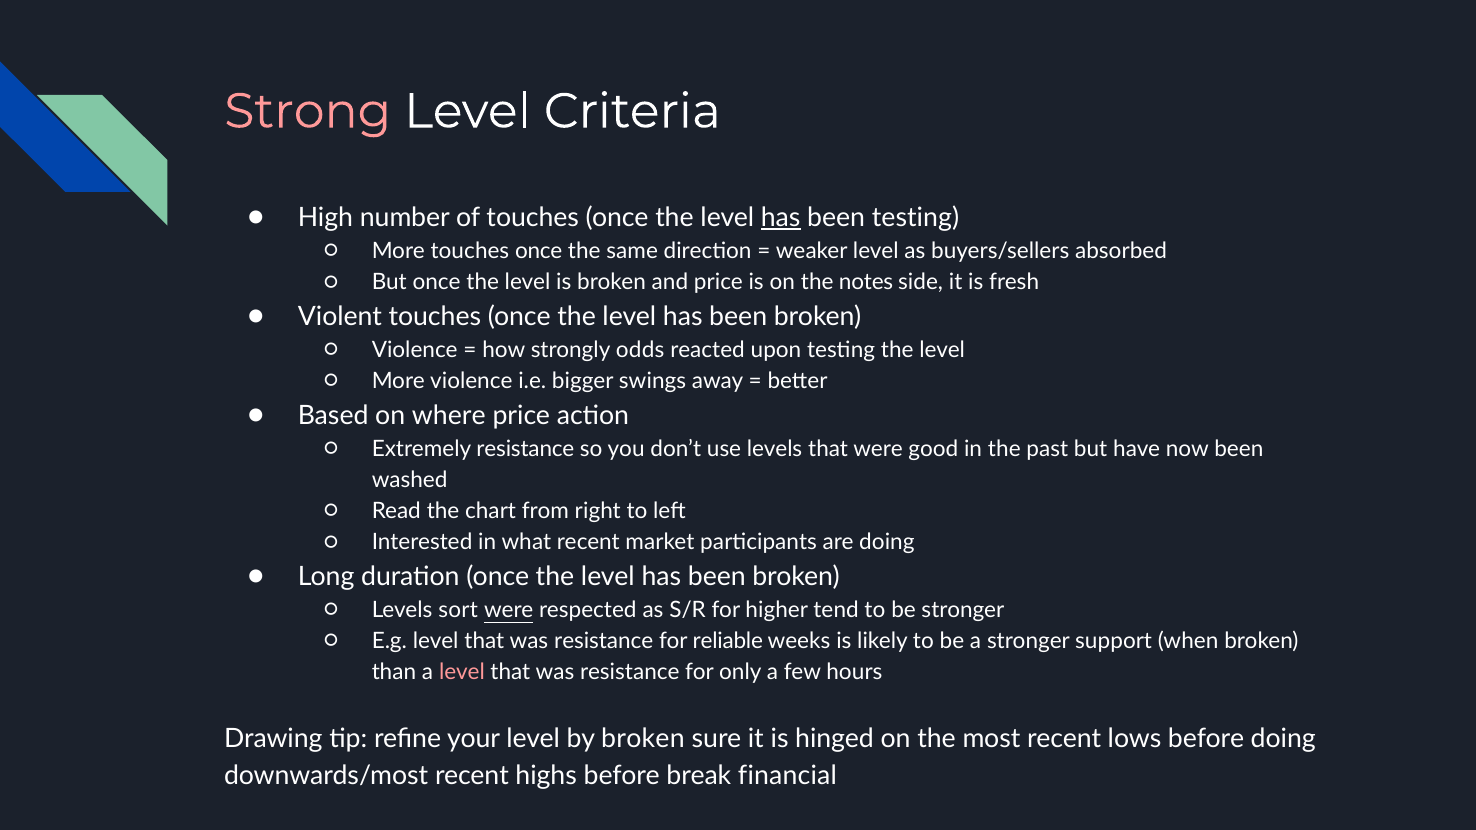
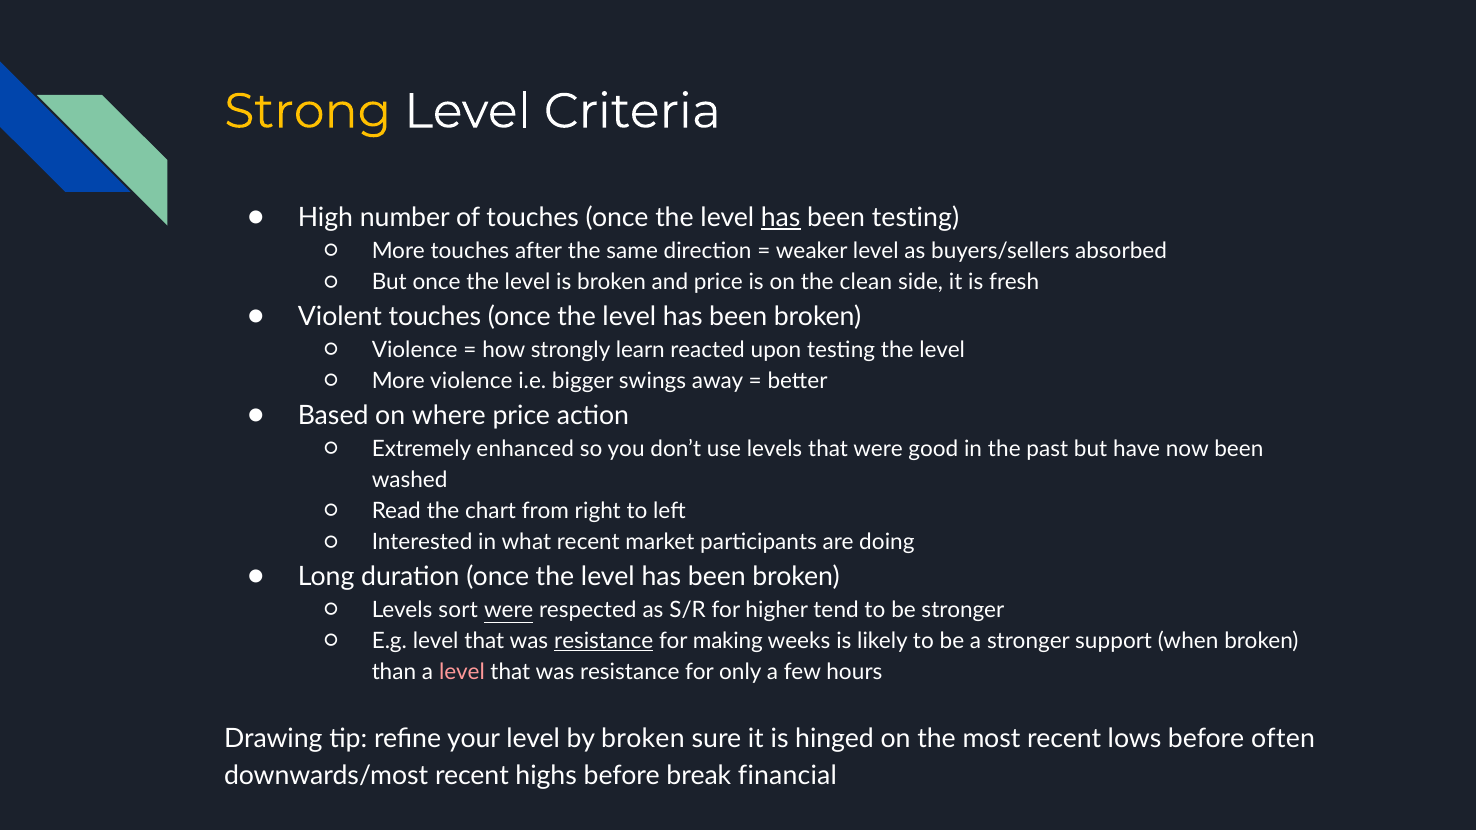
Strong colour: pink -> yellow (308, 111)
More touches once: once -> after (539, 251)
notes: notes -> clean (866, 282)
odds: odds -> learn (640, 350)
Extremely resistance: resistance -> enhanced (525, 449)
resistance underline: none -> present (604, 641)
reliable: reliable -> making (728, 641)
before doing: doing -> often (1283, 739)
